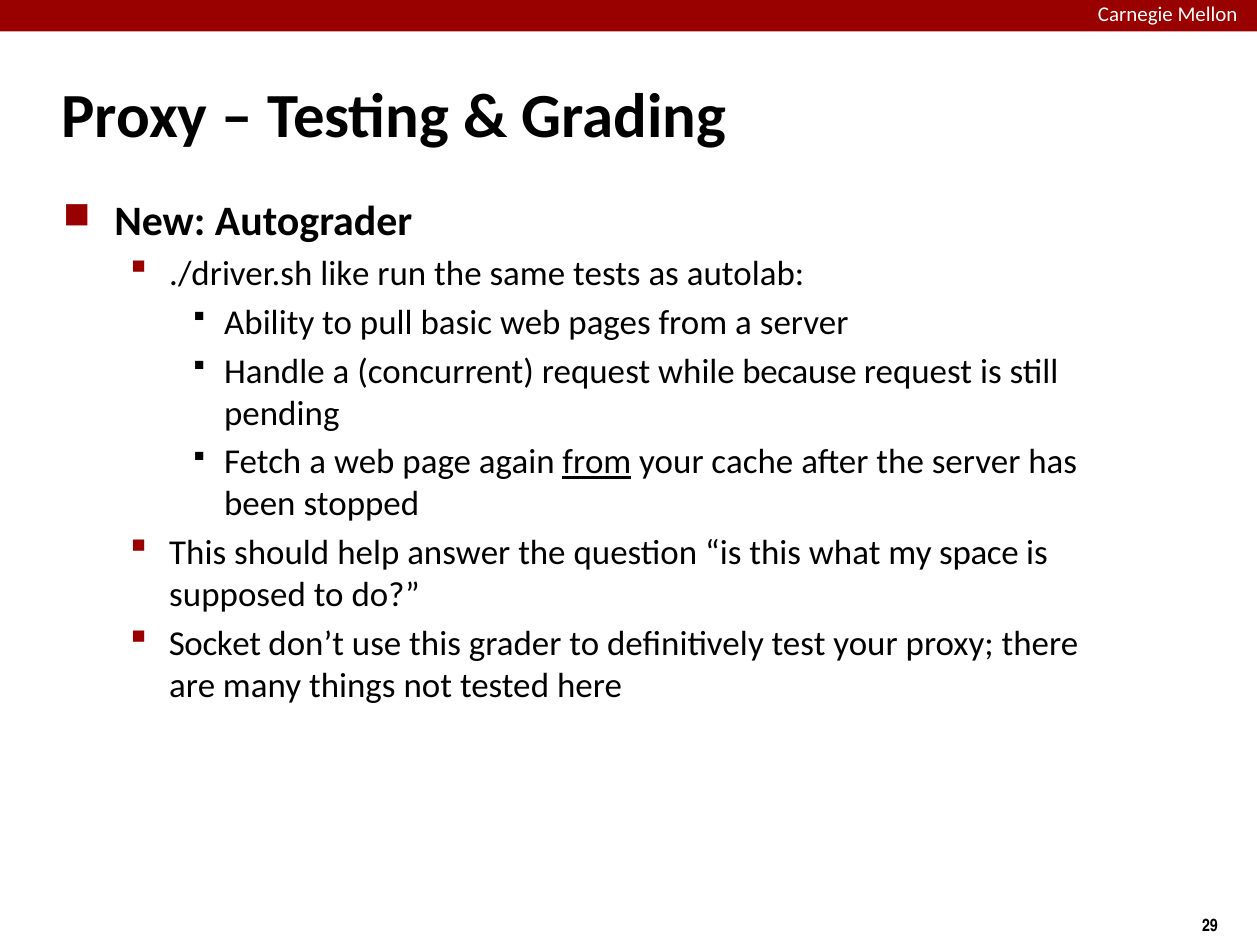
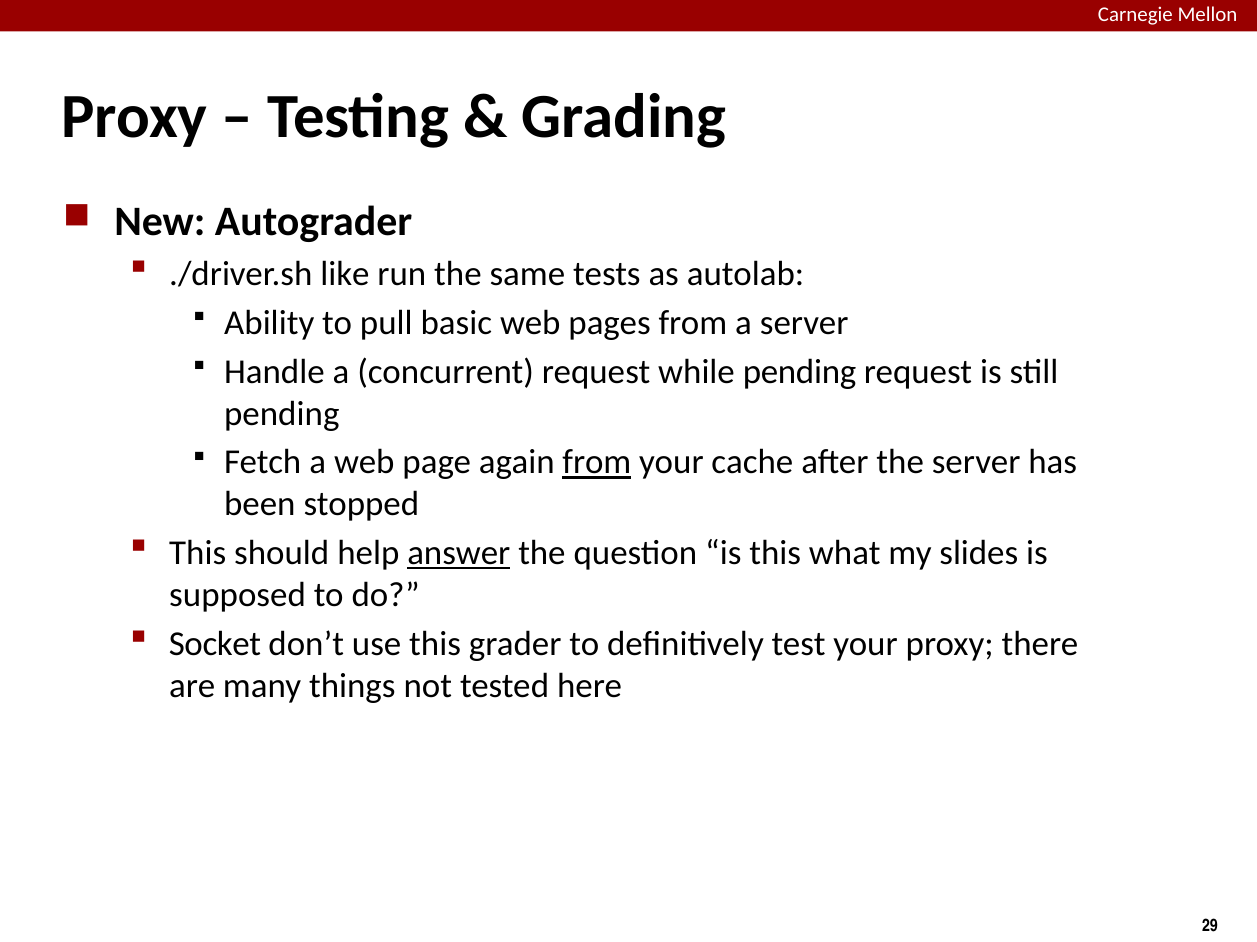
while because: because -> pending (800, 372)
answer underline: none -> present (459, 554)
space: space -> slides (979, 554)
